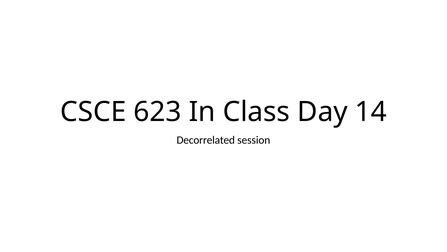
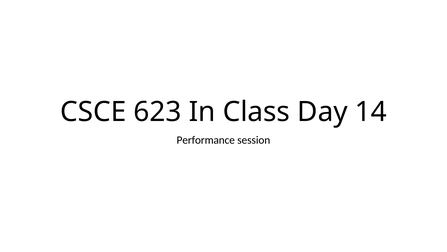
Decorrelated: Decorrelated -> Performance (206, 140)
